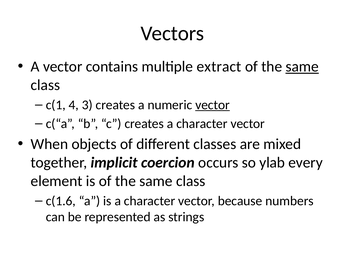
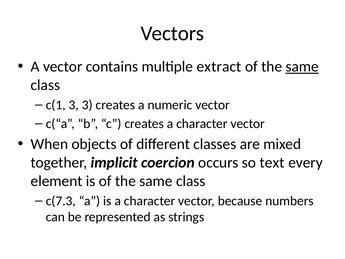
c(1 4: 4 -> 3 (74, 105)
vector underline: present -> none (213, 105)
ylab: ylab -> text (272, 162)
c(1.6: c(1.6 -> c(7.3 (61, 201)
